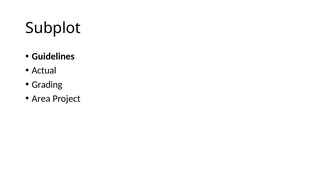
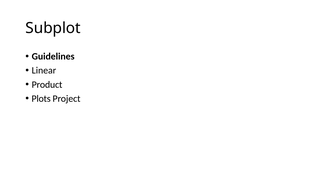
Actual: Actual -> Linear (44, 70)
Grading: Grading -> Product (47, 84)
Area: Area -> Plots (41, 98)
